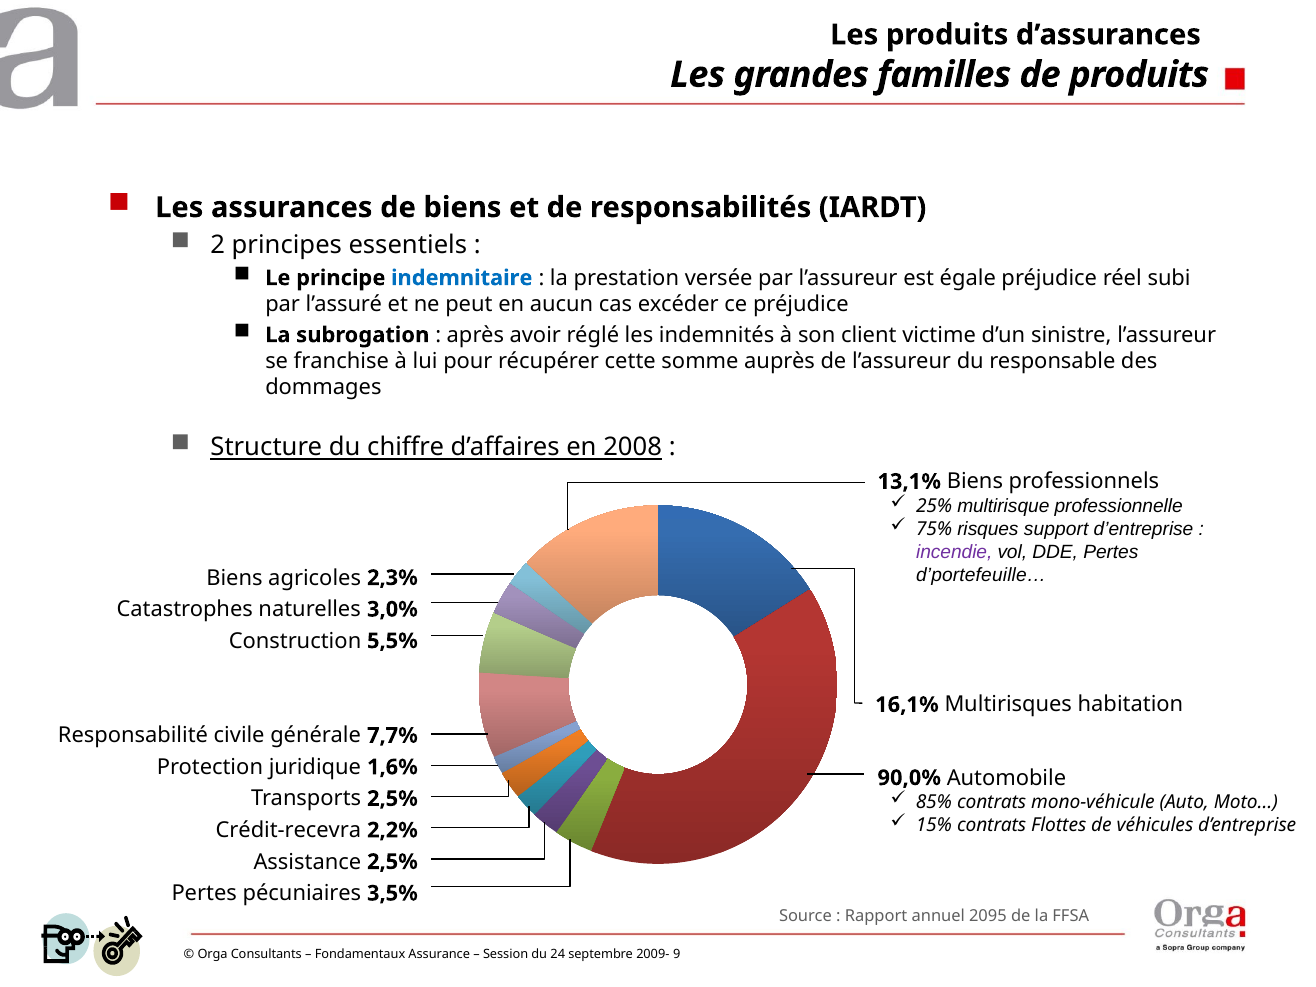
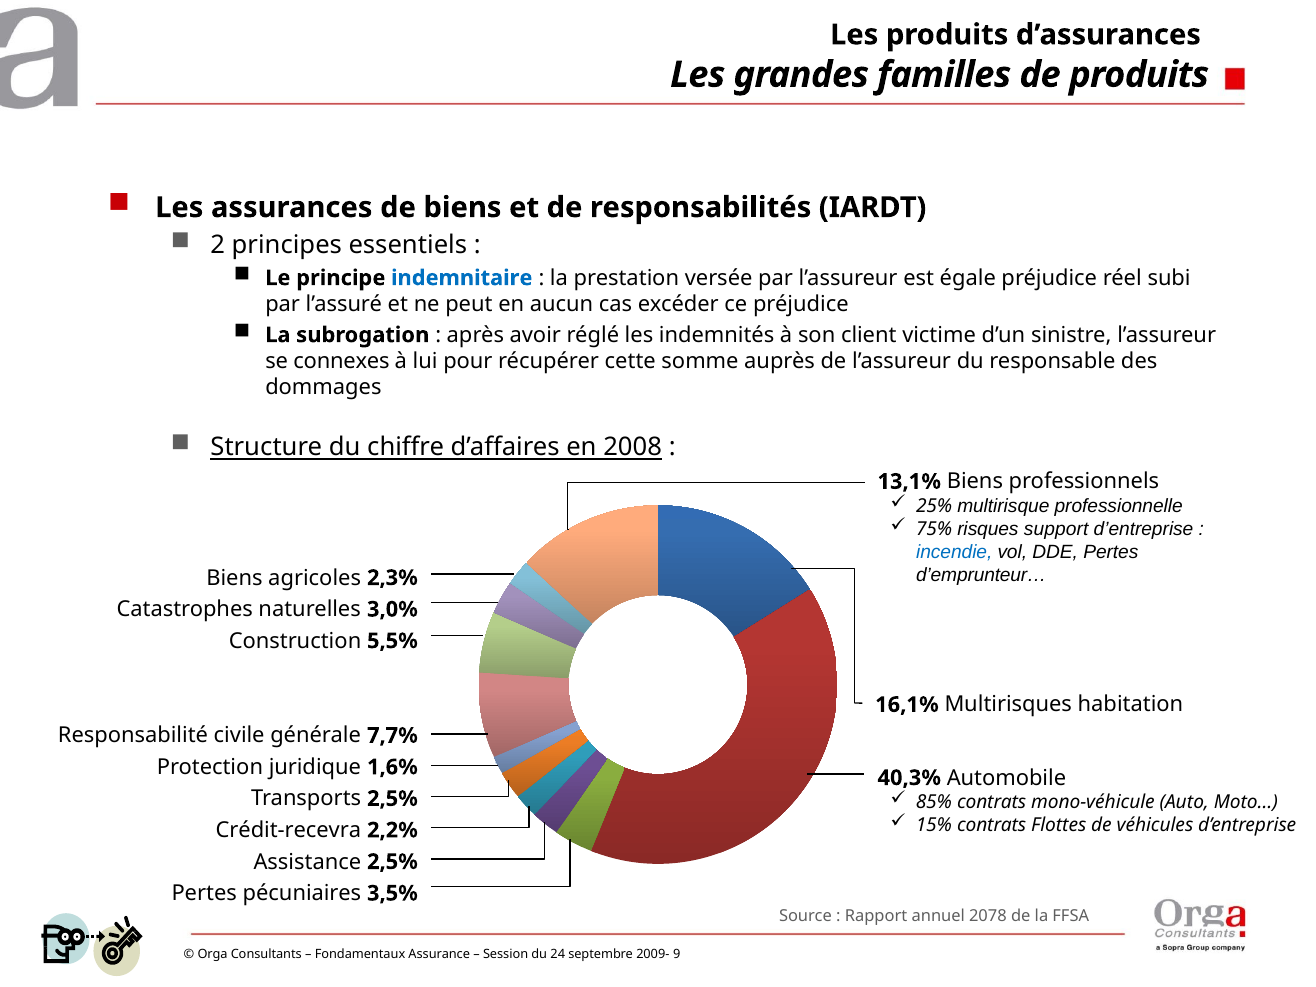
franchise: franchise -> connexes (341, 361)
incendie colour: purple -> blue (954, 552)
d’portefeuille…: d’portefeuille… -> d’emprunteur… (981, 575)
90,0%: 90,0% -> 40,3% (909, 778)
2095: 2095 -> 2078 (988, 916)
